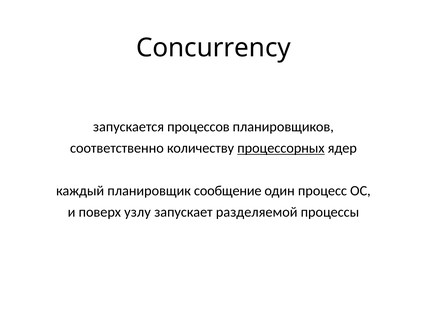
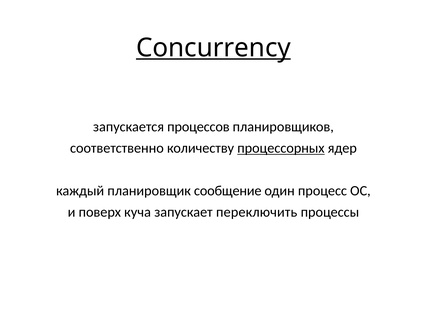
Concurrency underline: none -> present (213, 48)
узлу: узлу -> куча (138, 212)
разделяемой: разделяемой -> переключить (257, 212)
